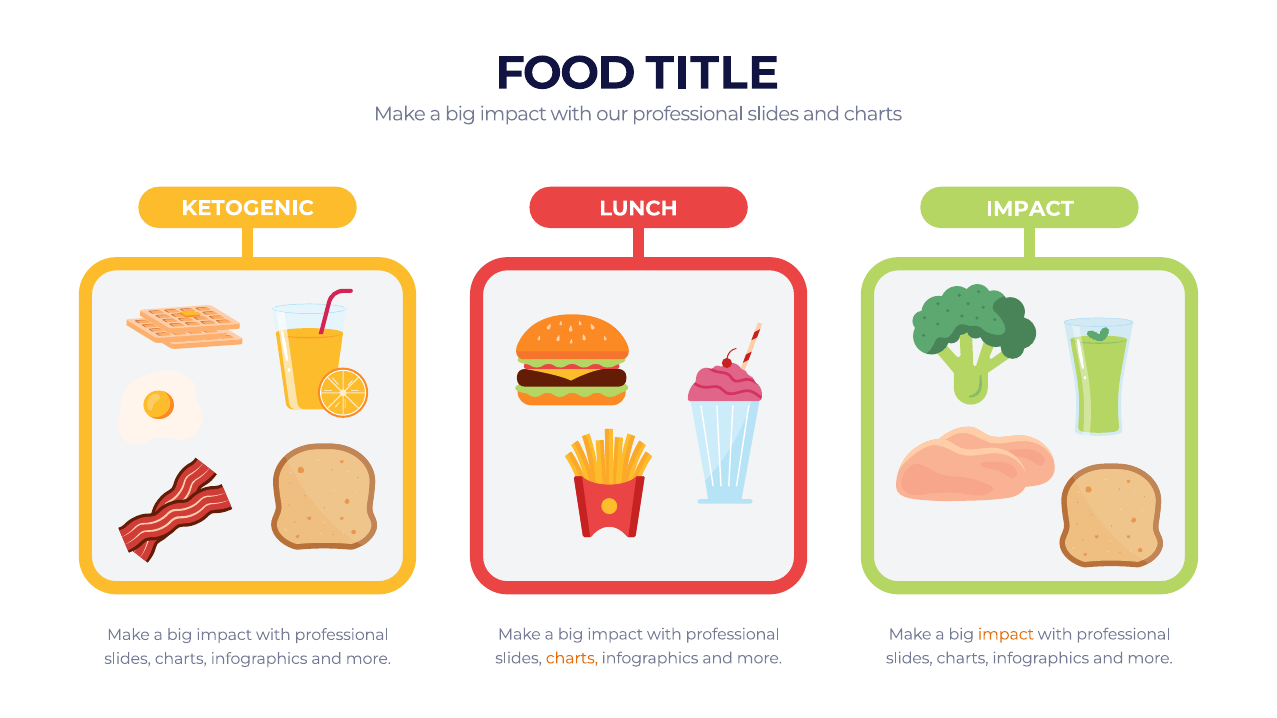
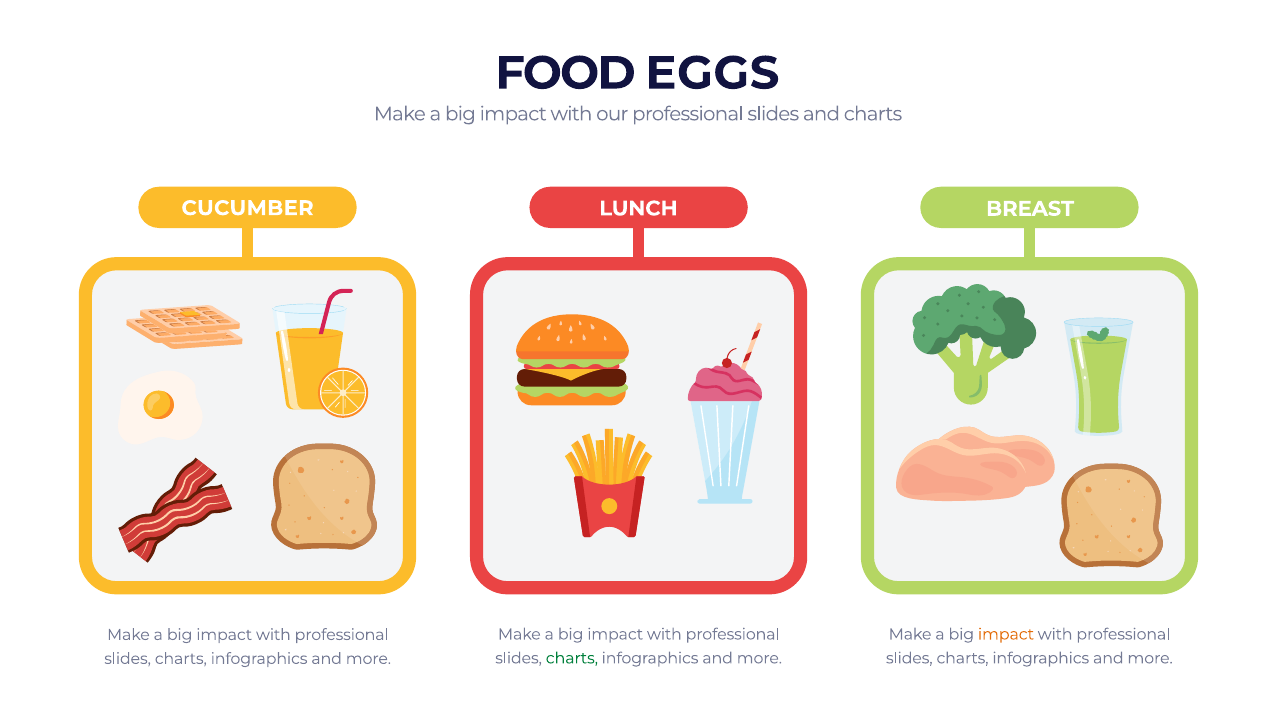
TITLE: TITLE -> EGGS (712, 73)
KETOGENIC: KETOGENIC -> CUCUMBER (248, 208)
LUNCH IMPACT: IMPACT -> BREAST (1030, 209)
charts colour: orange -> green (572, 659)
